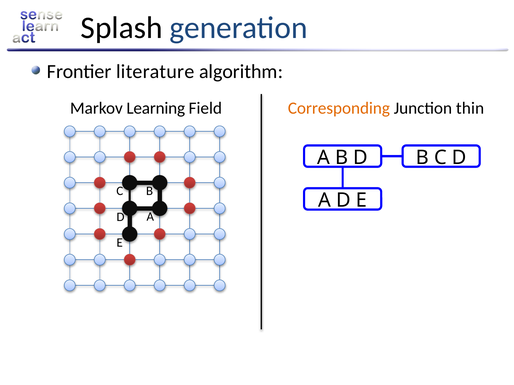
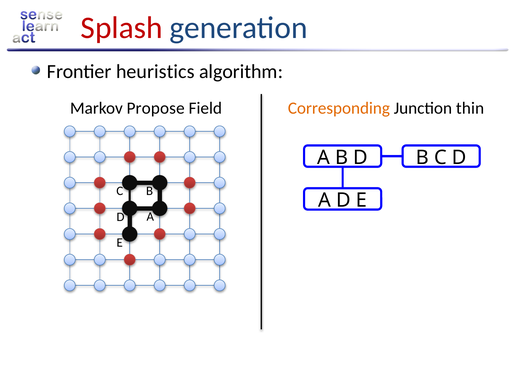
Splash colour: black -> red (122, 28)
literature: literature -> heuristics (155, 72)
Learning: Learning -> Propose (156, 108)
